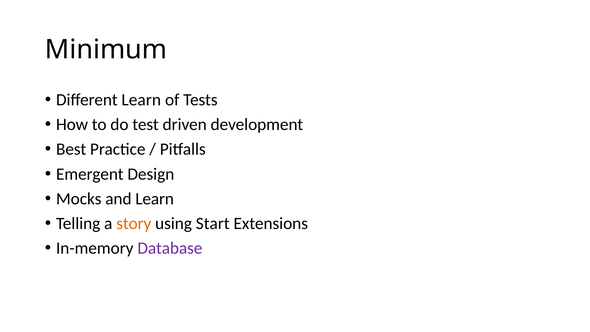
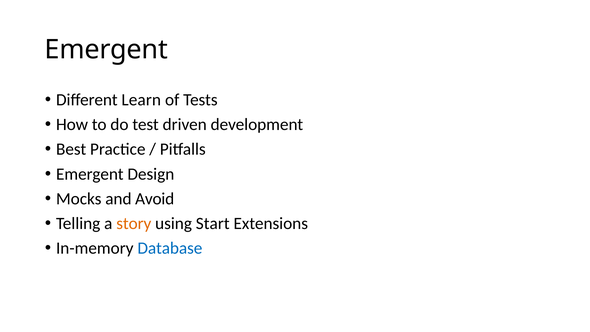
Minimum: Minimum -> Emergent (106, 50)
and Learn: Learn -> Avoid (155, 199)
Database colour: purple -> blue (170, 248)
